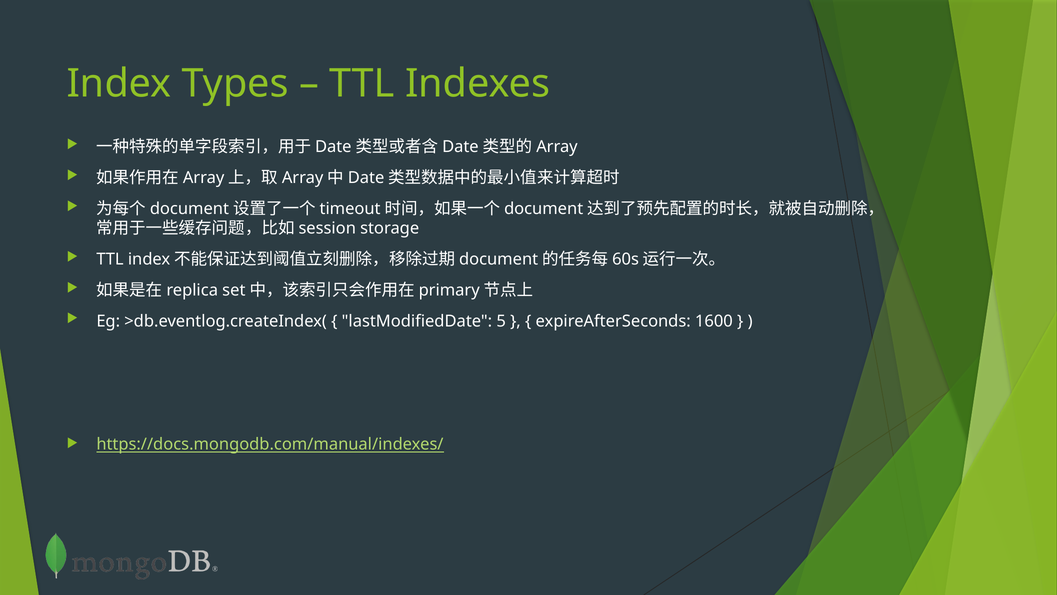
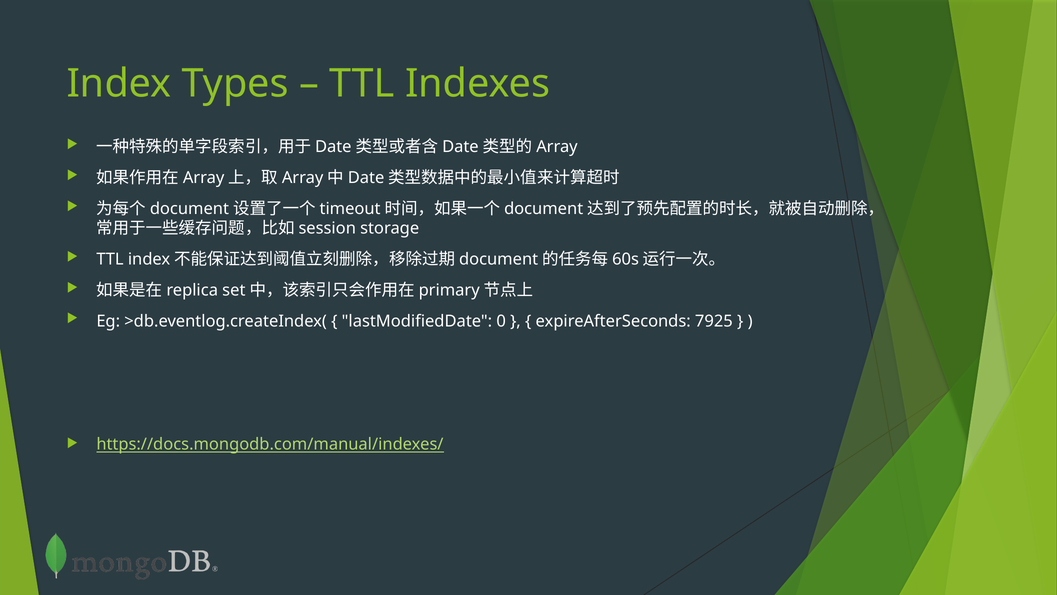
5: 5 -> 0 (501, 321)
1600: 1600 -> 7925 (714, 321)
